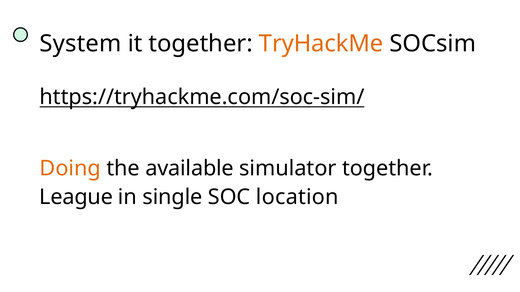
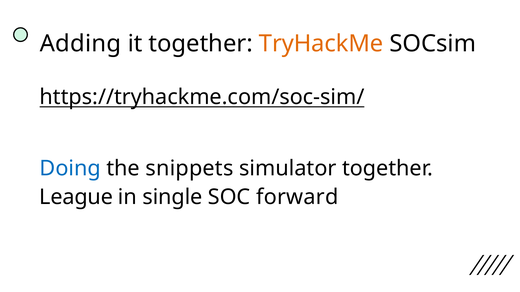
System: System -> Adding (80, 44)
Doing colour: orange -> blue (70, 169)
available: available -> snippets (189, 169)
location: location -> forward (297, 197)
